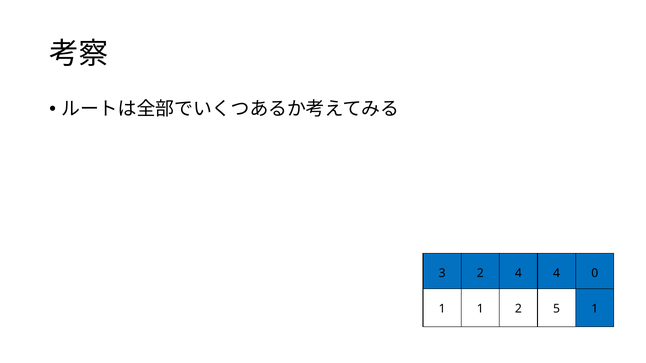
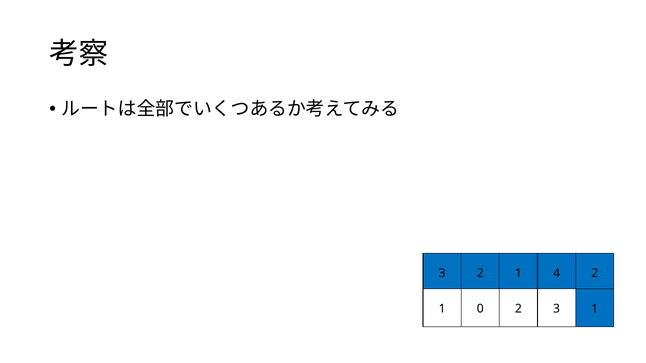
3 2 4: 4 -> 1 (518, 273)
4 0: 0 -> 2 (595, 273)
1 1: 1 -> 0 (480, 309)
2 5: 5 -> 3 (557, 309)
